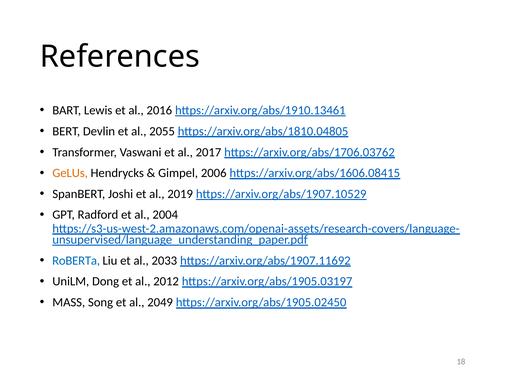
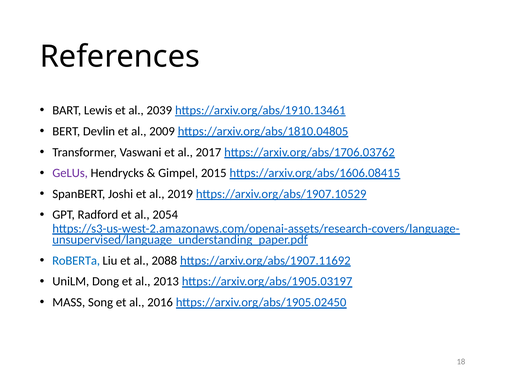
2016: 2016 -> 2039 (159, 110)
2055: 2055 -> 2009 (162, 131)
GeLUs colour: orange -> purple (70, 173)
2006: 2006 -> 2015 (214, 173)
2004: 2004 -> 2054 (165, 215)
2033: 2033 -> 2088 (164, 260)
2012: 2012 -> 2013 (166, 281)
2049: 2049 -> 2016 (160, 302)
